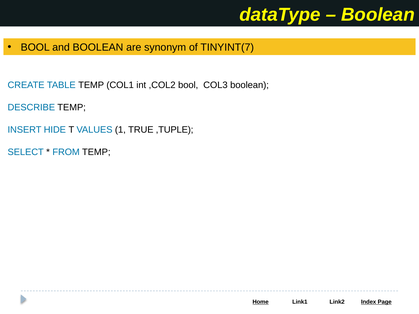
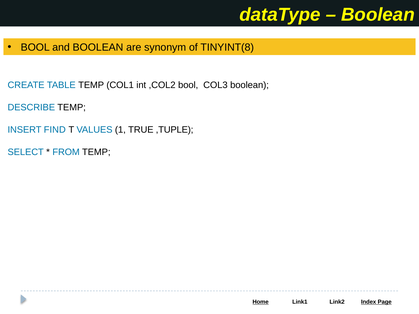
TINYINT(7: TINYINT(7 -> TINYINT(8 (227, 47)
HIDE: HIDE -> FIND (55, 130)
